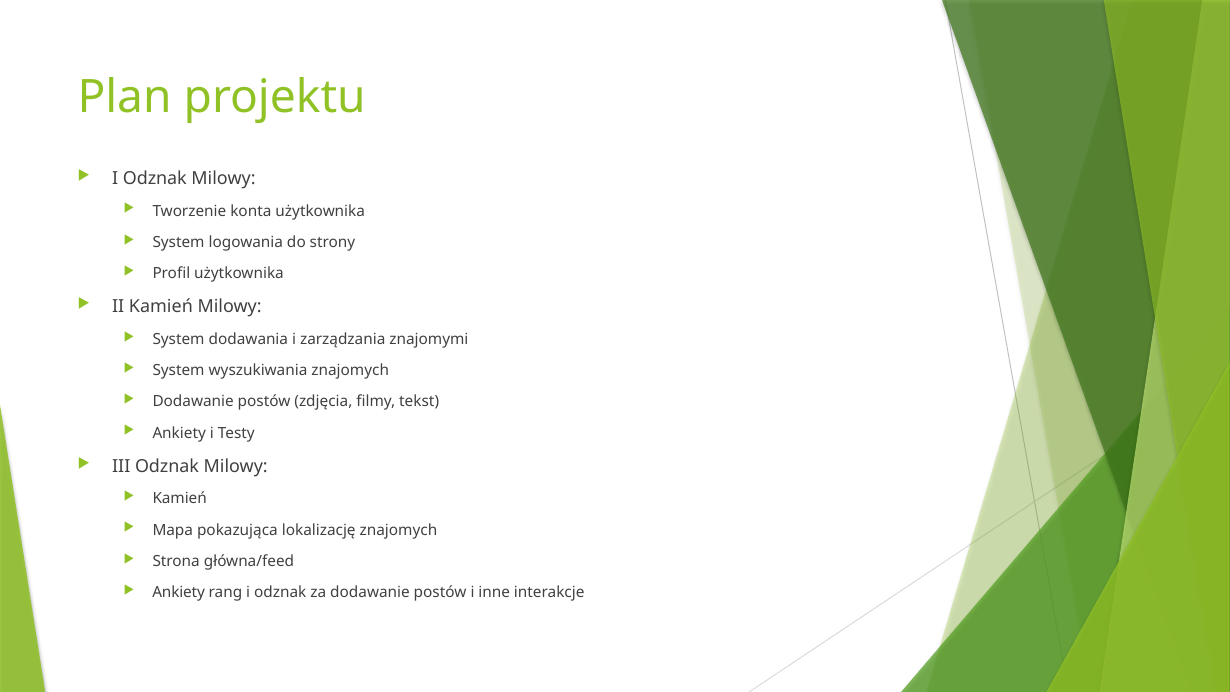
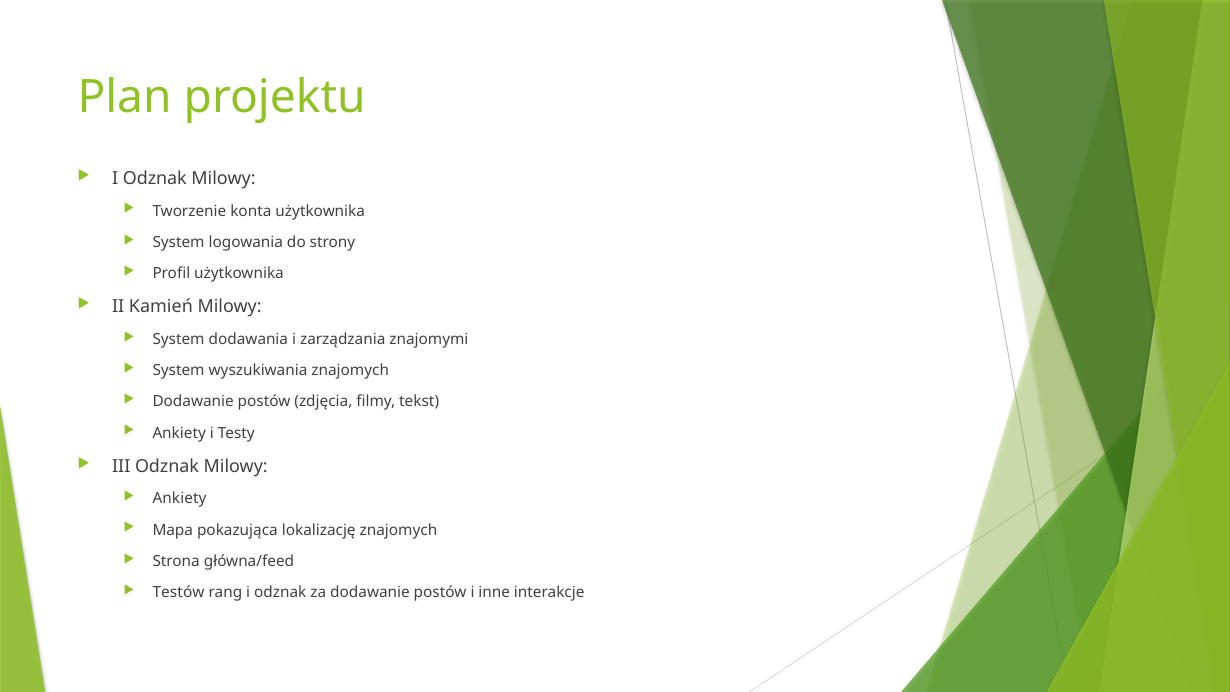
Kamień: Kamień -> Ankiety (180, 499)
Ankiety: Ankiety -> Testów (179, 593)
